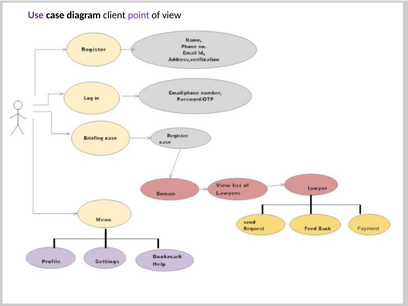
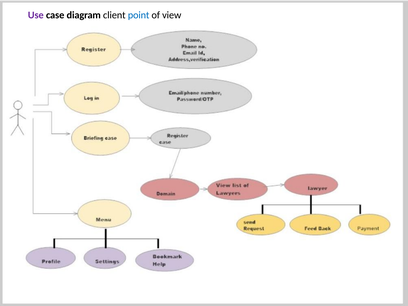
point colour: purple -> blue (139, 15)
